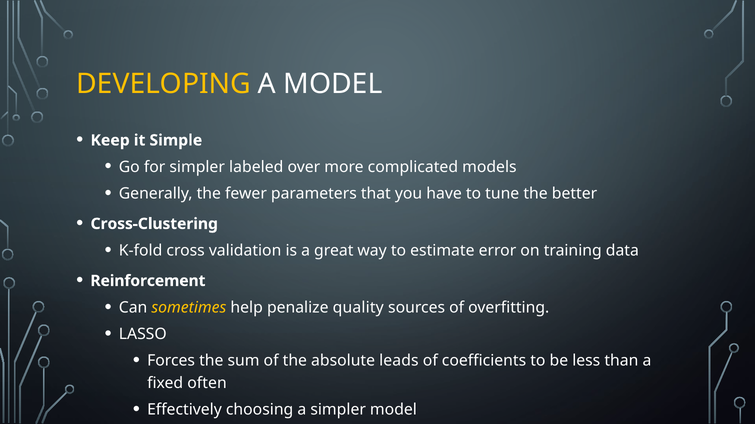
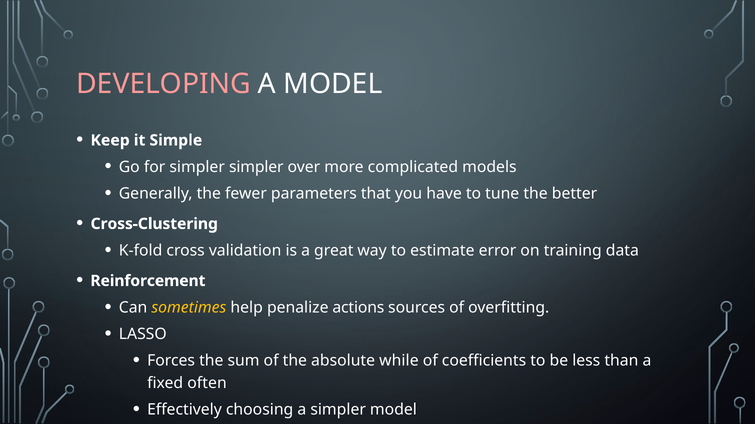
DEVELOPING colour: yellow -> pink (164, 84)
simpler labeled: labeled -> simpler (256, 167)
quality: quality -> actions (358, 308)
leads: leads -> while (399, 361)
